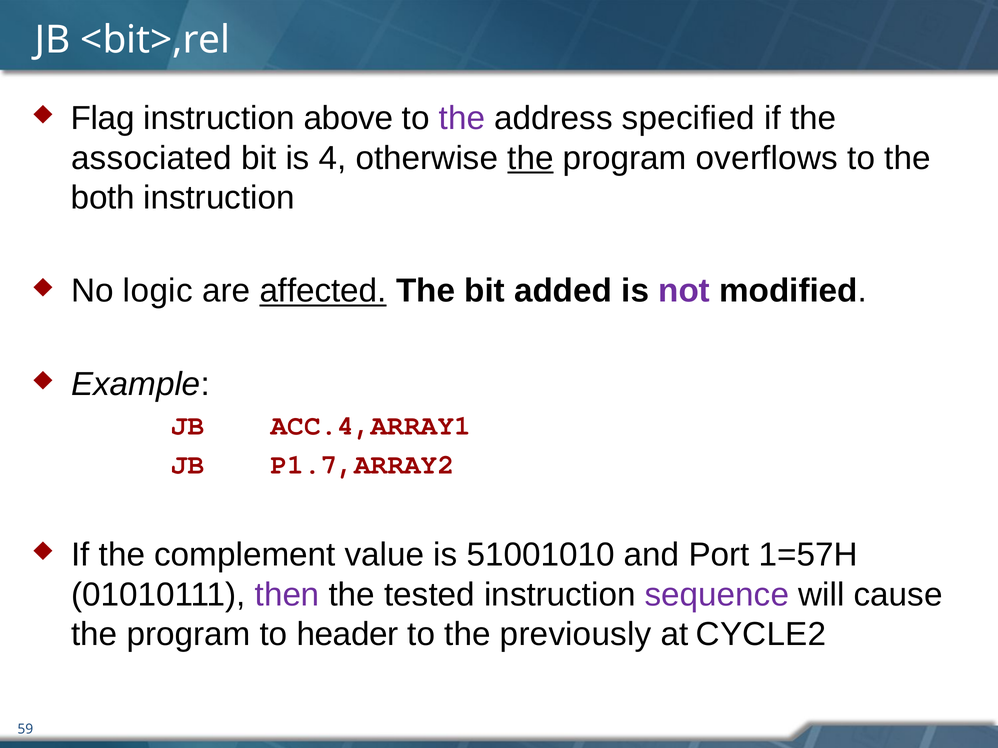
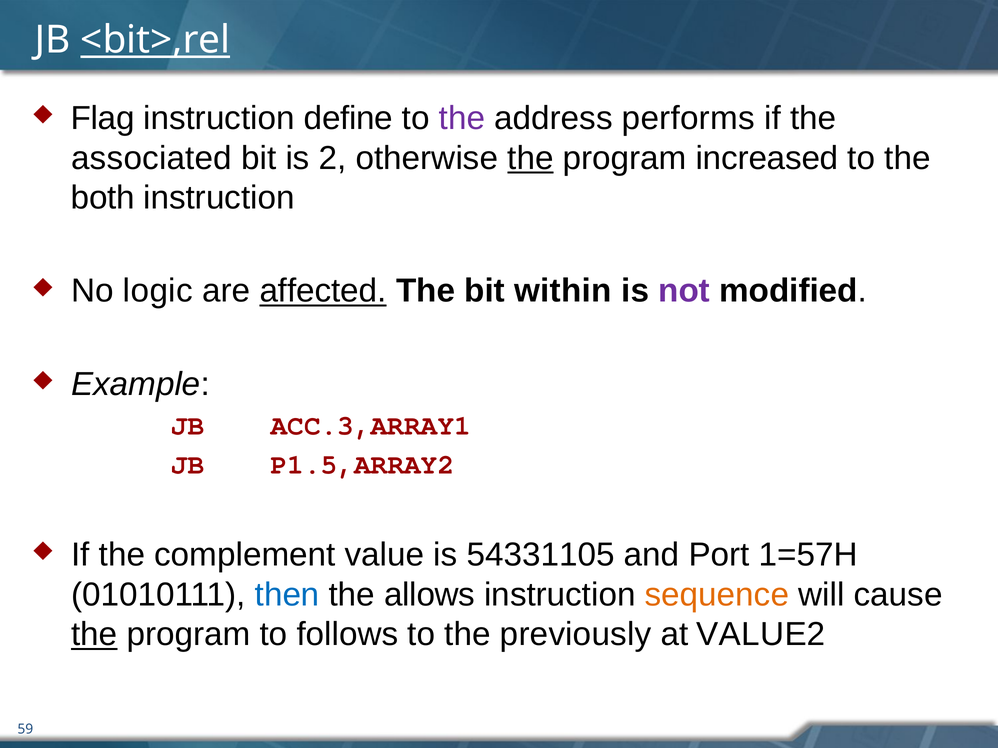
<bit>,rel underline: none -> present (155, 40)
above: above -> define (348, 118)
specified: specified -> performs (688, 118)
4: 4 -> 2 (333, 158)
overflows: overflows -> increased (767, 158)
added: added -> within (563, 291)
ACC.4,ARRAY1: ACC.4,ARRAY1 -> ACC.3,ARRAY1 (371, 426)
P1.7,ARRAY2: P1.7,ARRAY2 -> P1.5,ARRAY2 (362, 465)
51001010: 51001010 -> 54331105 (541, 555)
then colour: purple -> blue (287, 595)
tested: tested -> allows (430, 595)
sequence colour: purple -> orange (717, 595)
the underline: none -> present (94, 635)
header: header -> follows (347, 635)
CYCLE2: CYCLE2 -> VALUE2 (761, 635)
